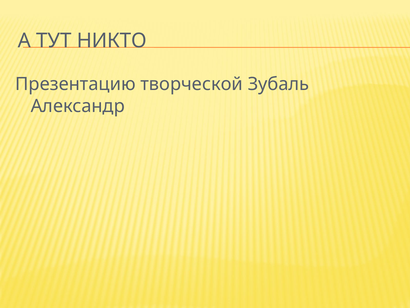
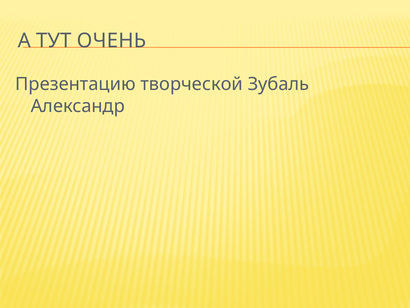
НИКТО: НИКТО -> ОЧЕНЬ (112, 41)
